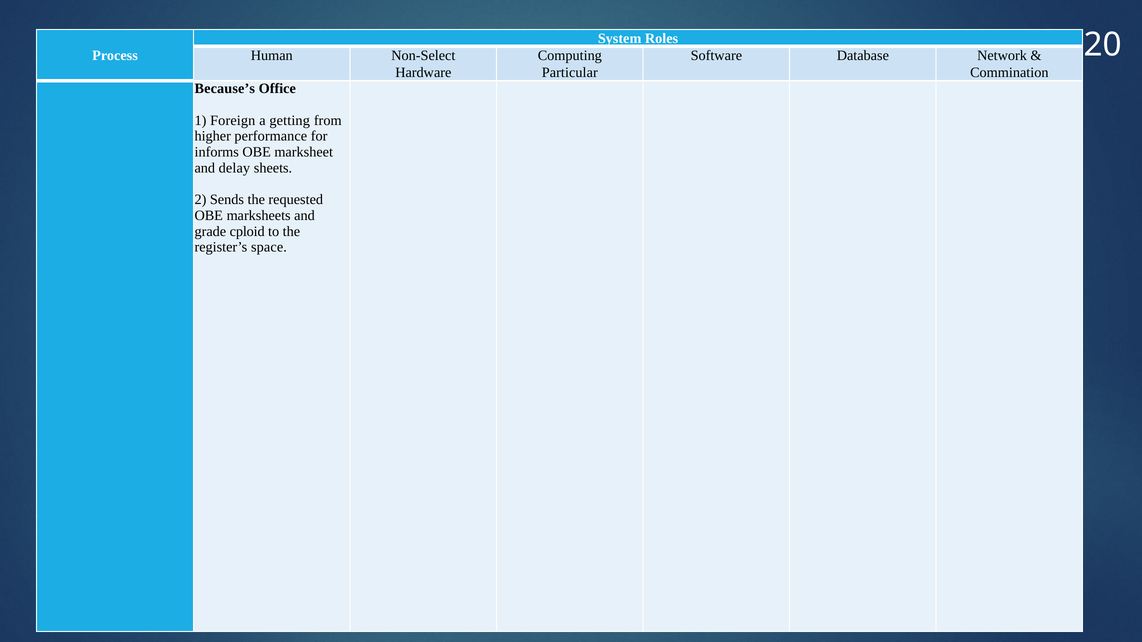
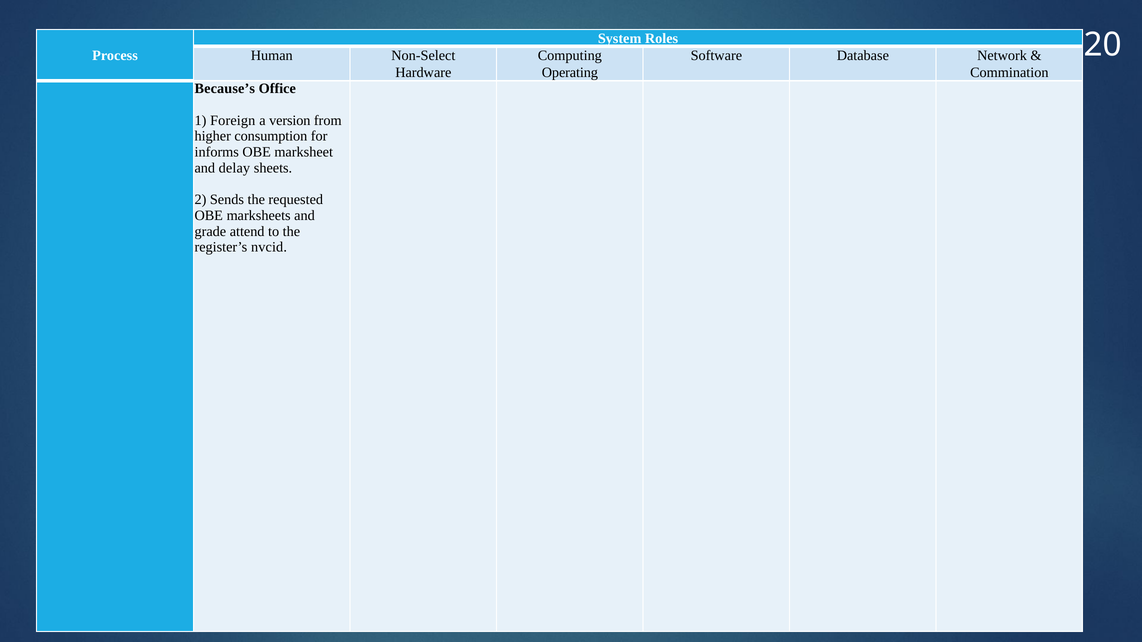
Particular: Particular -> Operating (570, 72)
getting: getting -> version (290, 120)
performance: performance -> consumption (271, 136)
cploid: cploid -> attend (247, 231)
space: space -> nvcid (269, 247)
